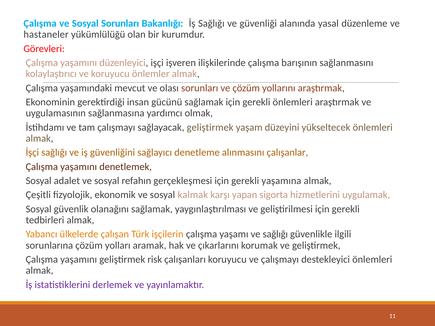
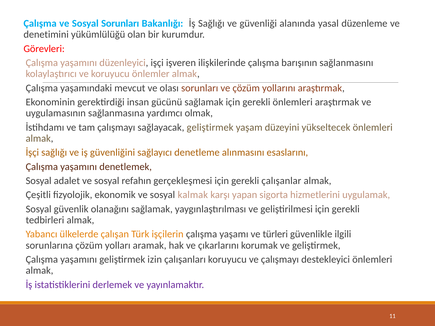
hastaneler: hastaneler -> denetimini (46, 35)
çalışanlar: çalışanlar -> esaslarını (287, 153)
yaşamına: yaşamına -> çalışanlar (281, 181)
ve sağlığı: sağlığı -> türleri (275, 234)
risk: risk -> izin (155, 260)
